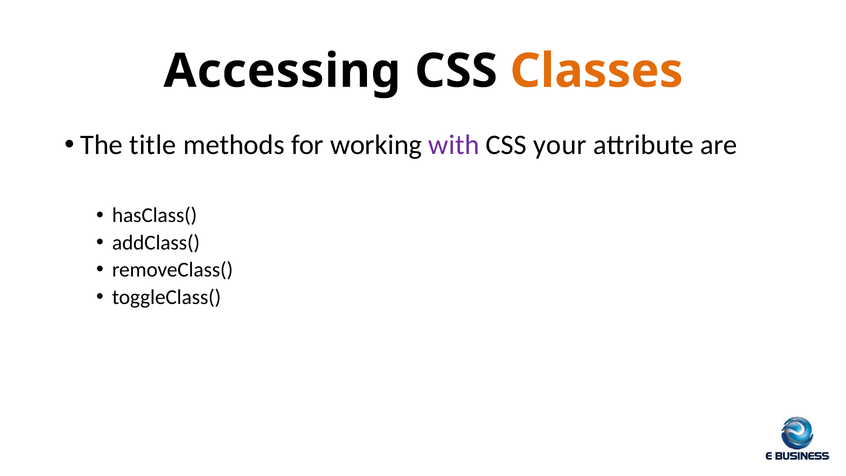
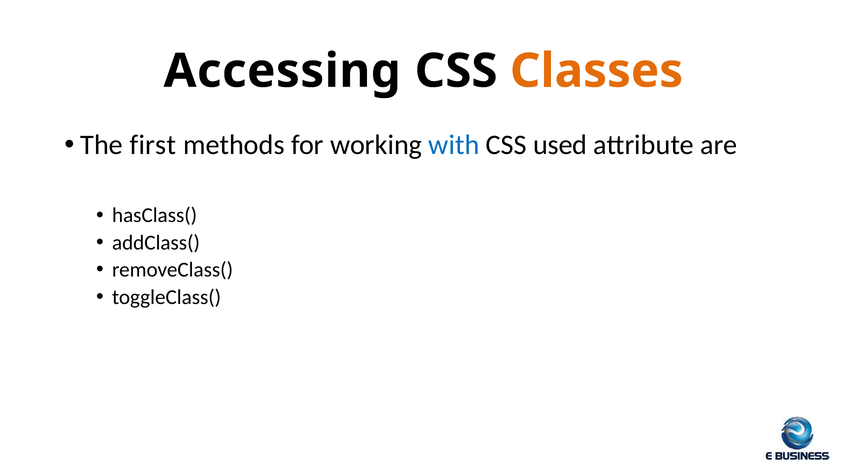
title: title -> first (153, 145)
with colour: purple -> blue (454, 145)
your: your -> used (560, 145)
